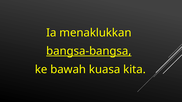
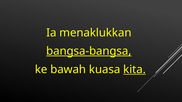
kita underline: none -> present (135, 70)
